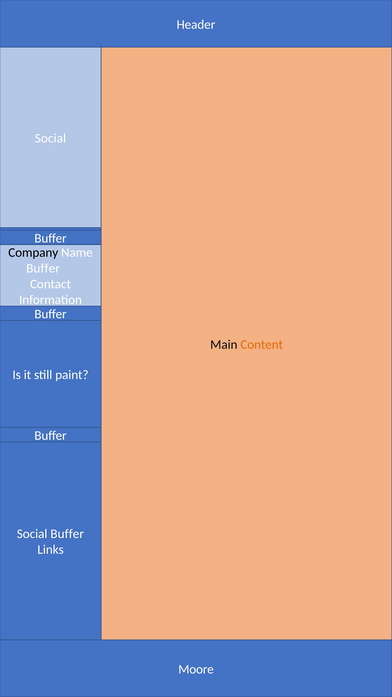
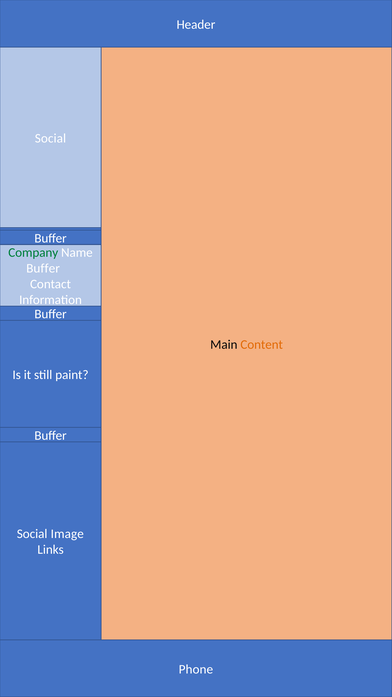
Company colour: black -> green (33, 253)
Buffer: Buffer -> Image (67, 534)
Moore: Moore -> Phone (196, 669)
